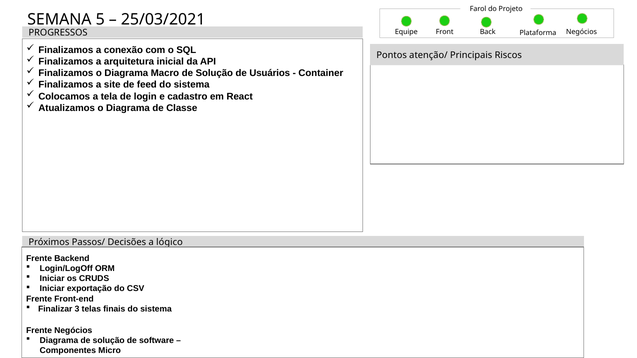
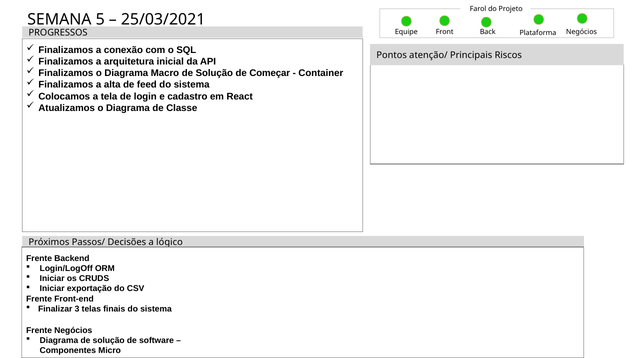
Usuários: Usuários -> Começar (270, 73)
site: site -> alta (112, 85)
